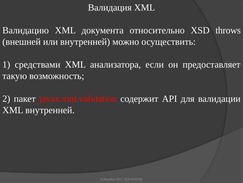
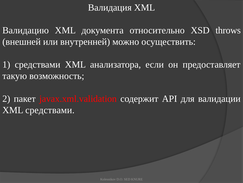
XML внутренней: внутренней -> средствами (50, 110)
